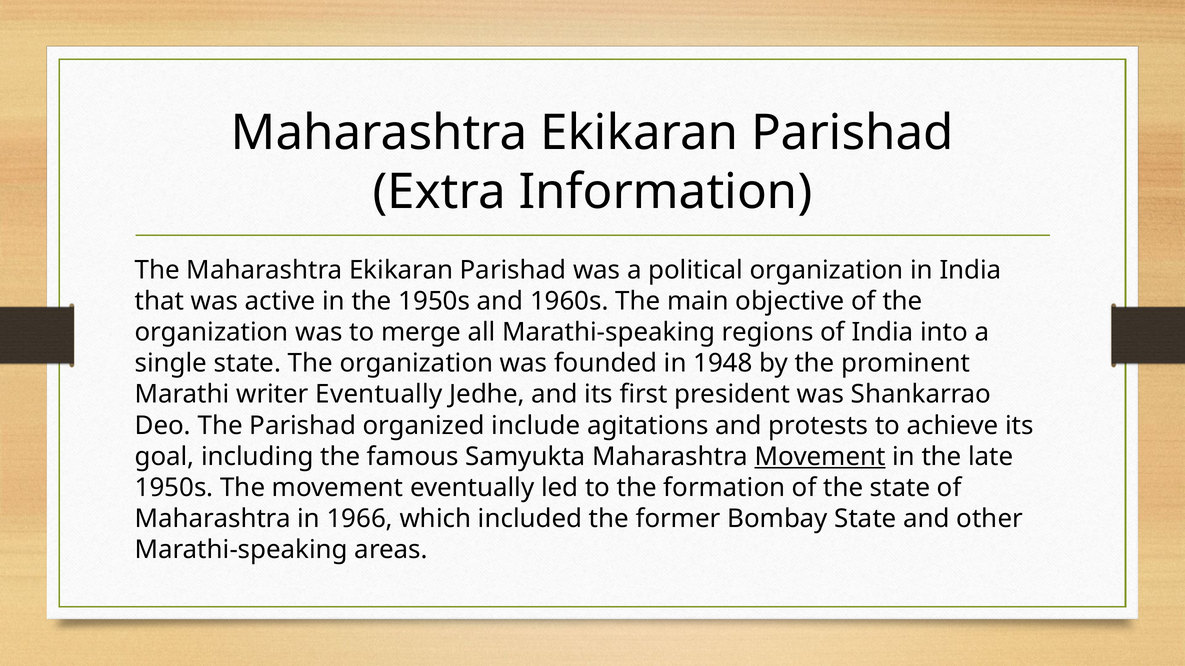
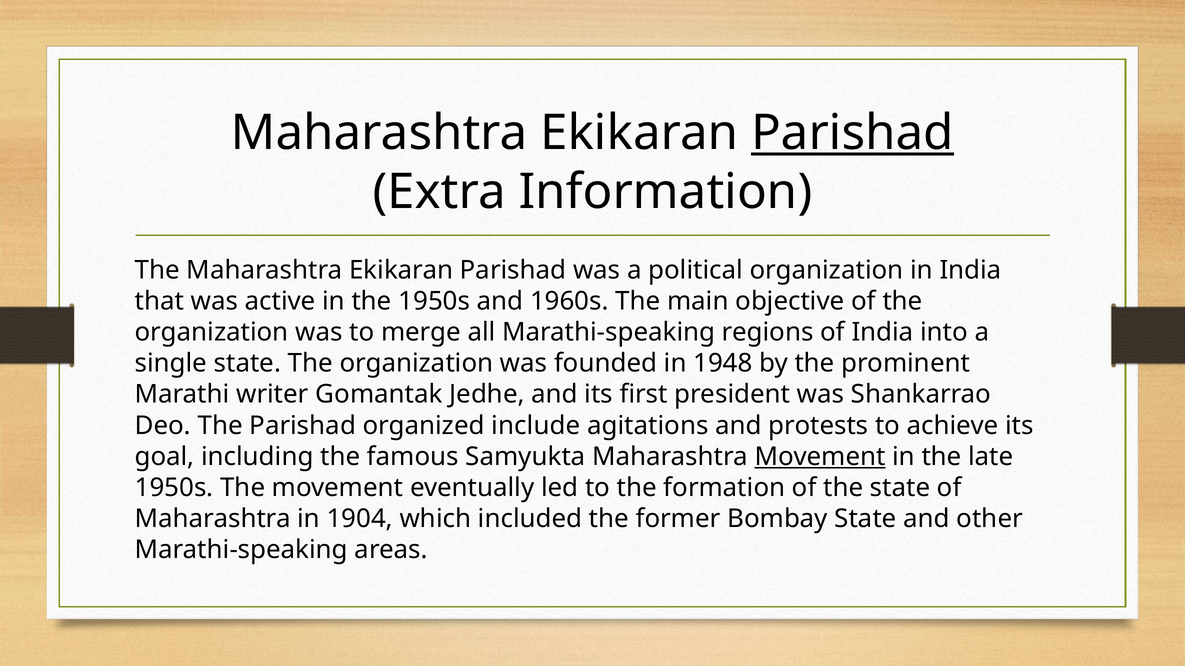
Parishad underline: none -> present (852, 133)
writer Eventually: Eventually -> Gomantak (379, 395)
1966: 1966 -> 1904 (360, 519)
